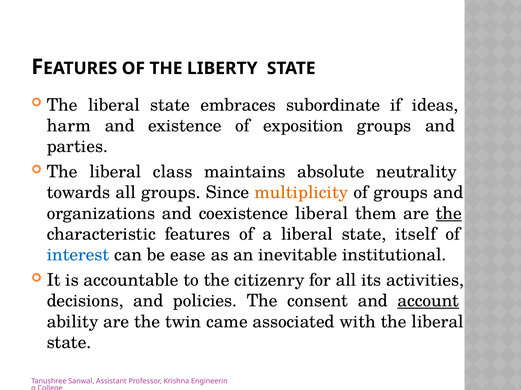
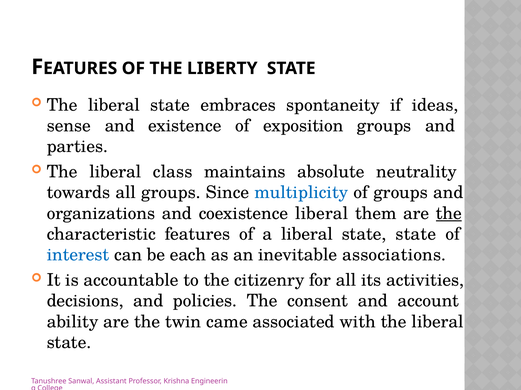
subordinate: subordinate -> spontaneity (333, 105)
harm: harm -> sense (69, 126)
multiplicity colour: orange -> blue (301, 193)
state itself: itself -> state (416, 235)
ease: ease -> each (188, 255)
institutional: institutional -> associations (394, 255)
account underline: present -> none (428, 301)
